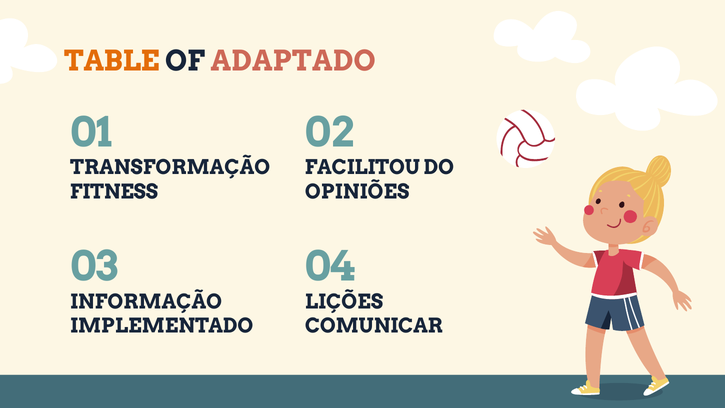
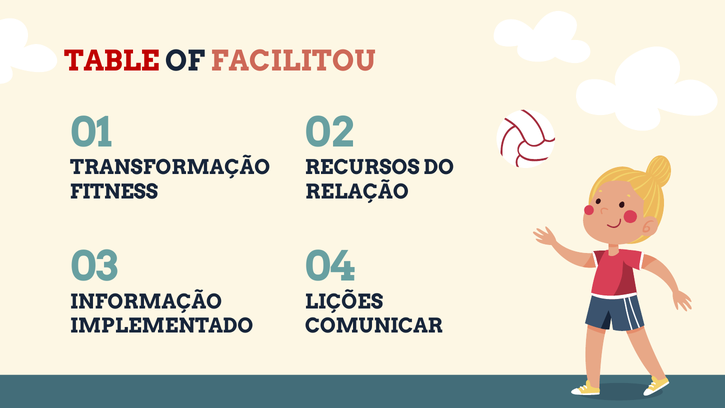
TABLE colour: orange -> red (112, 61)
ADAPTADO: ADAPTADO -> FACILITOU (293, 61)
FACILITOU: FACILITOU -> RECURSOS (362, 168)
OPINIÕES: OPINIÕES -> RELAÇÃO (357, 192)
